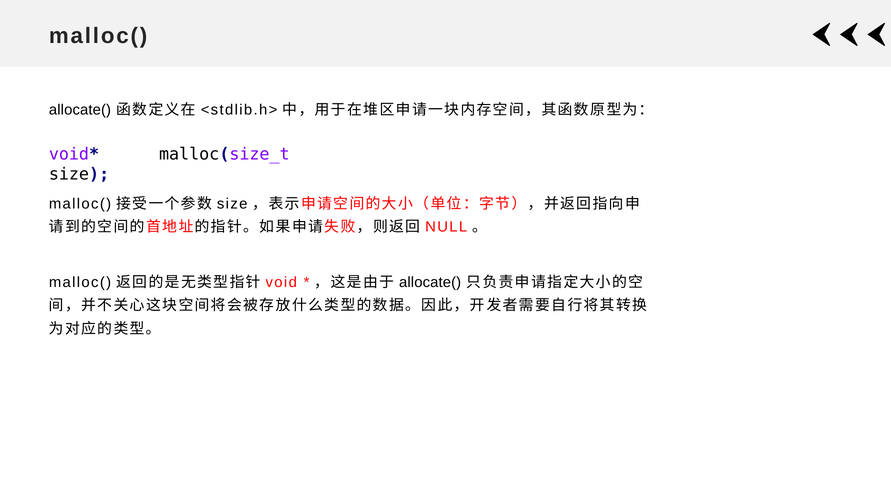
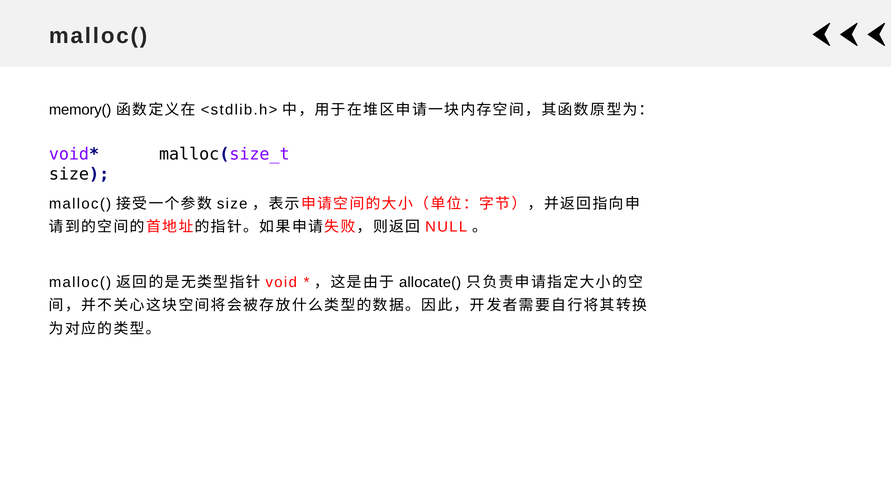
allocate(: allocate( -> memory( (80, 110)
